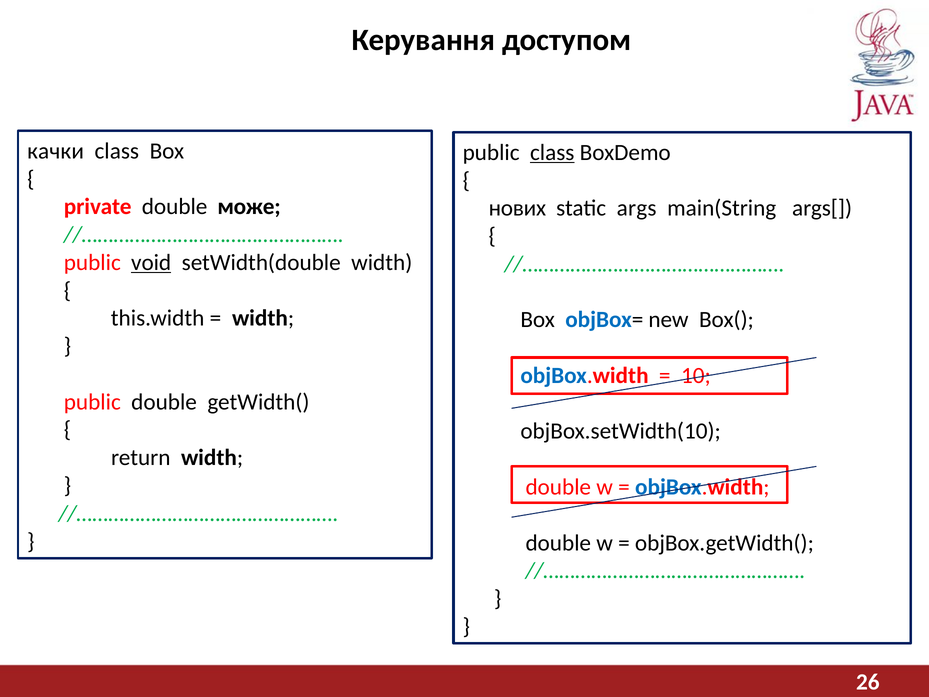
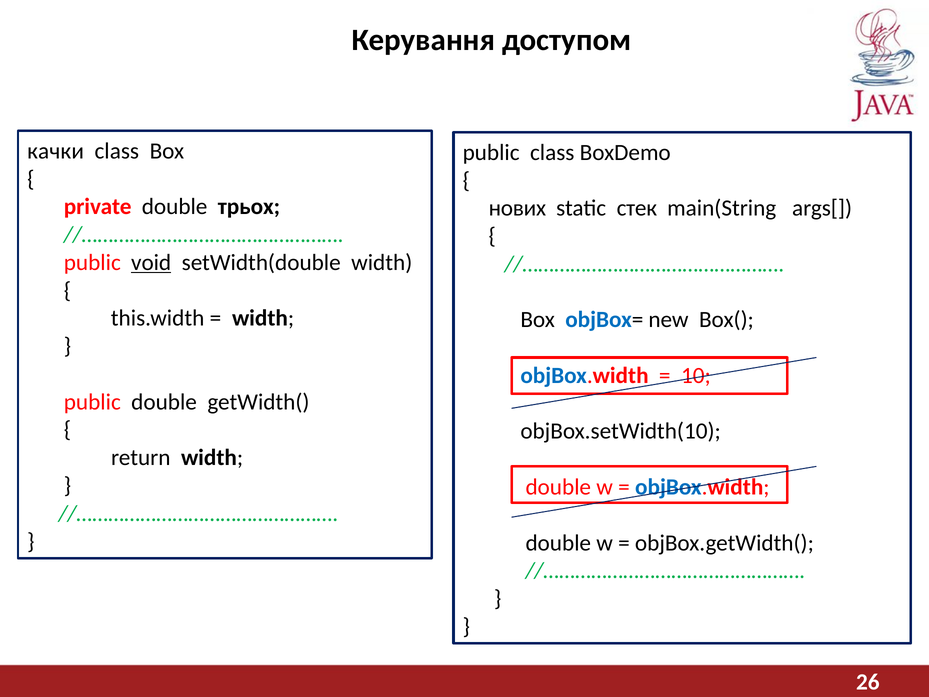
class underline: present -> none (552, 152)
може: може -> трьох (249, 207)
args: args -> стек (637, 208)
